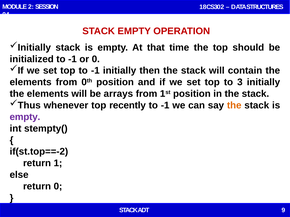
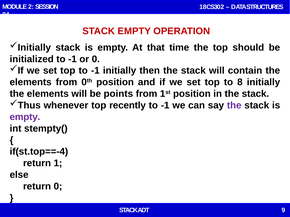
3: 3 -> 8 (240, 82)
arrays: arrays -> points (118, 94)
the colour: orange -> purple (234, 106)
if(st.top==-2: if(st.top==-2 -> if(st.top==-4 (39, 152)
